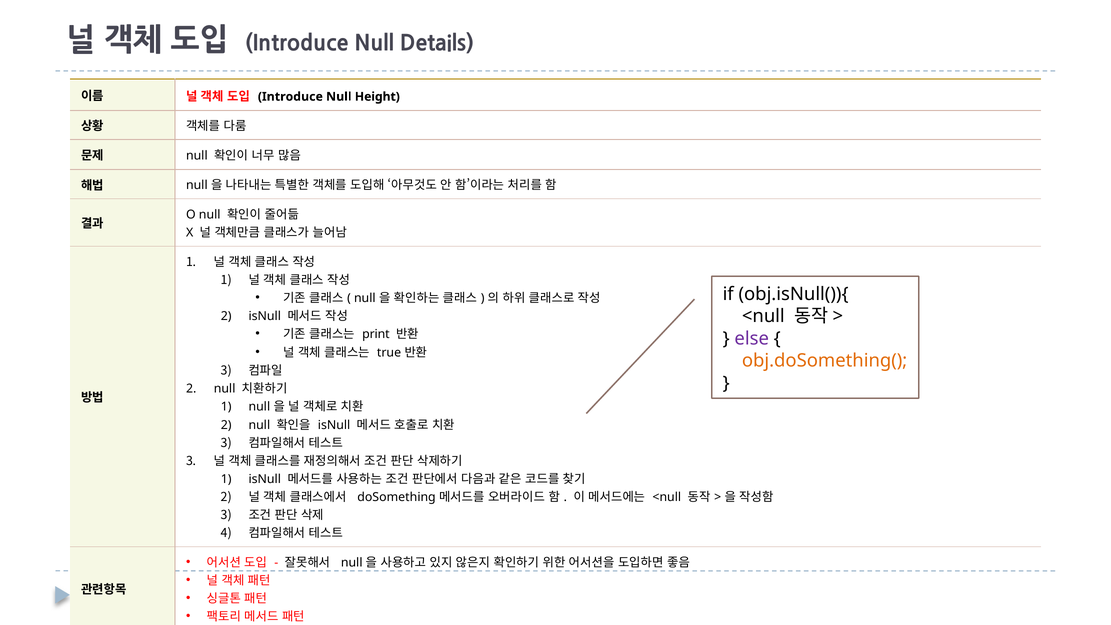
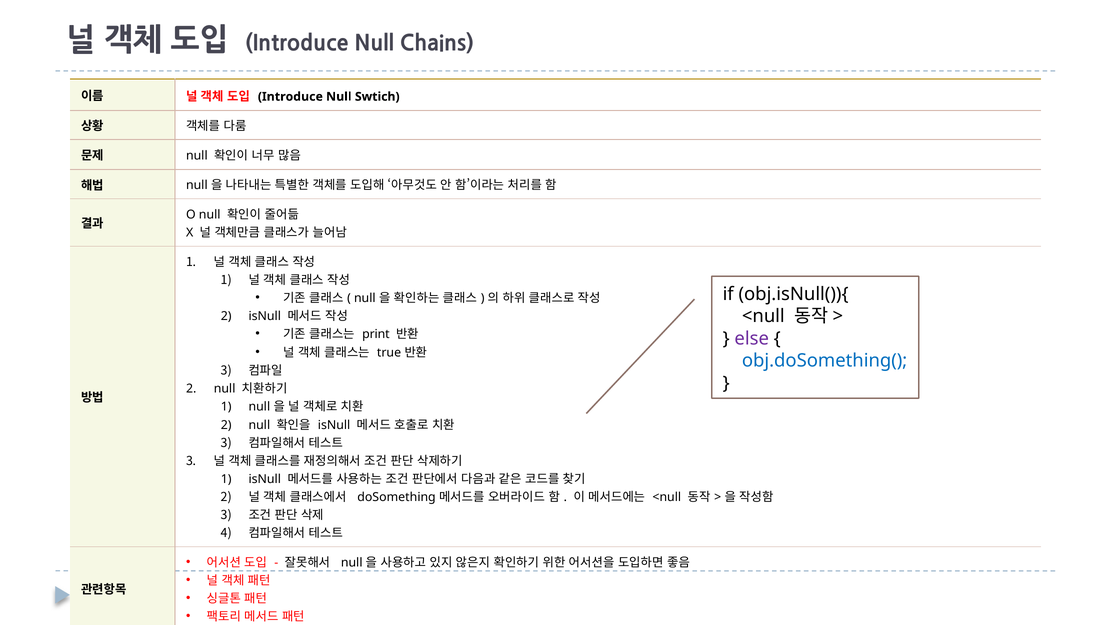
Details: Details -> Chains (437, 44)
Height: Height -> Swtich (377, 97)
obj.doSomething( colour: orange -> blue (825, 361)
